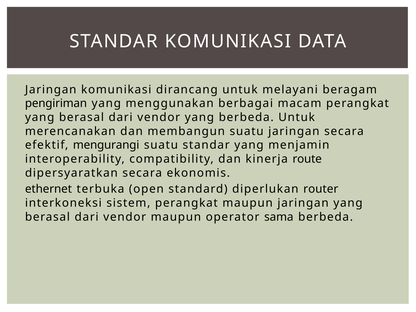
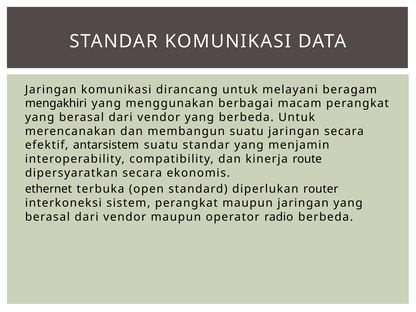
pengiriman: pengiriman -> mengakhiri (56, 103)
mengurangi: mengurangi -> antarsistem (106, 145)
sama: sama -> radio (279, 217)
